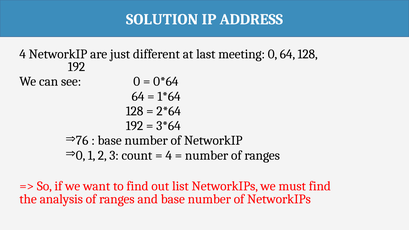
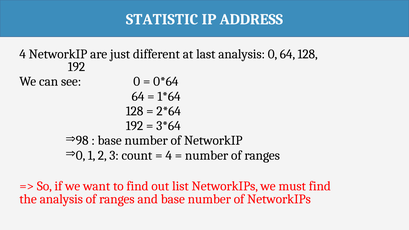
SOLUTION: SOLUTION -> STATISTIC (162, 19)
last meeting: meeting -> analysis (242, 54)
76: 76 -> 98 (82, 141)
